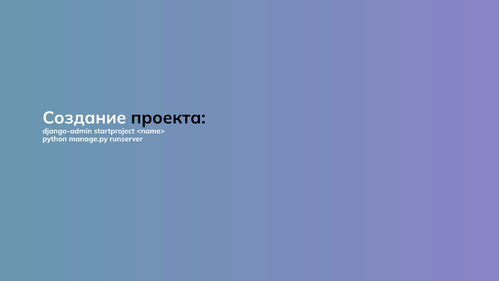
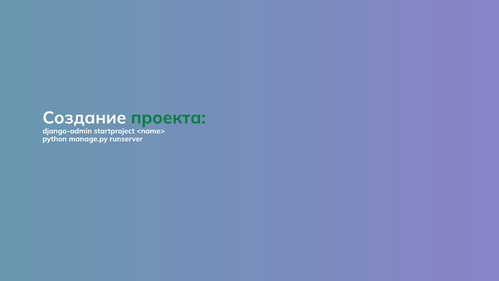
проекта colour: black -> green (168, 118)
